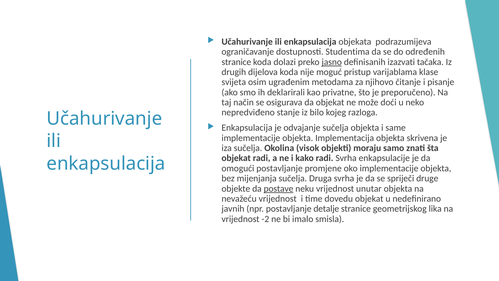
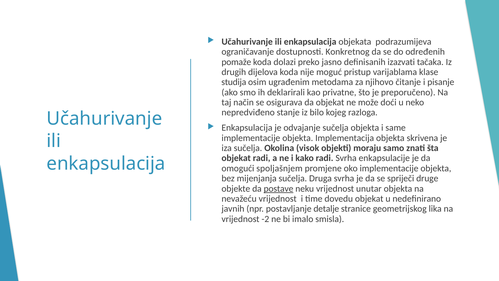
Studentima: Studentima -> Konkretnog (348, 52)
stranice: stranice -> pomaže (236, 62)
jasno underline: present -> none (332, 62)
svijeta: svijeta -> studija (234, 82)
omogući postavljanje: postavljanje -> spoljašnjem (279, 168)
